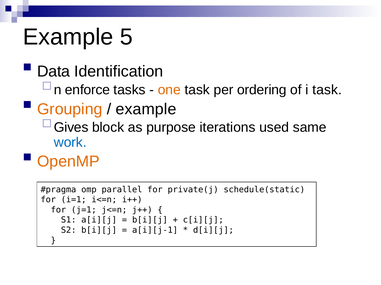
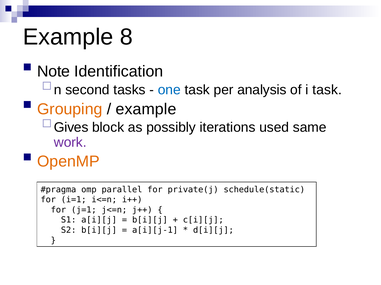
5: 5 -> 8 (126, 37)
Data: Data -> Note (54, 72)
enforce: enforce -> second (87, 90)
one colour: orange -> blue (169, 90)
ordering: ordering -> analysis (262, 90)
purpose: purpose -> possibly (171, 128)
work colour: blue -> purple (70, 143)
